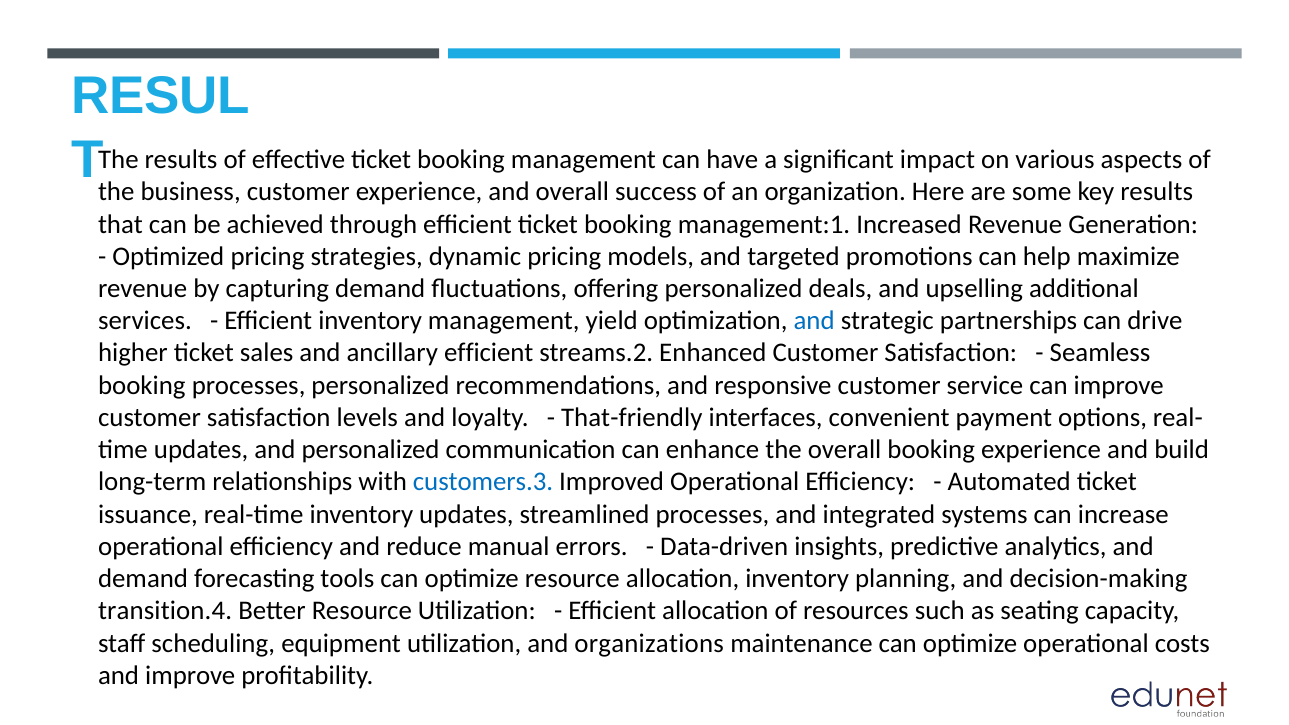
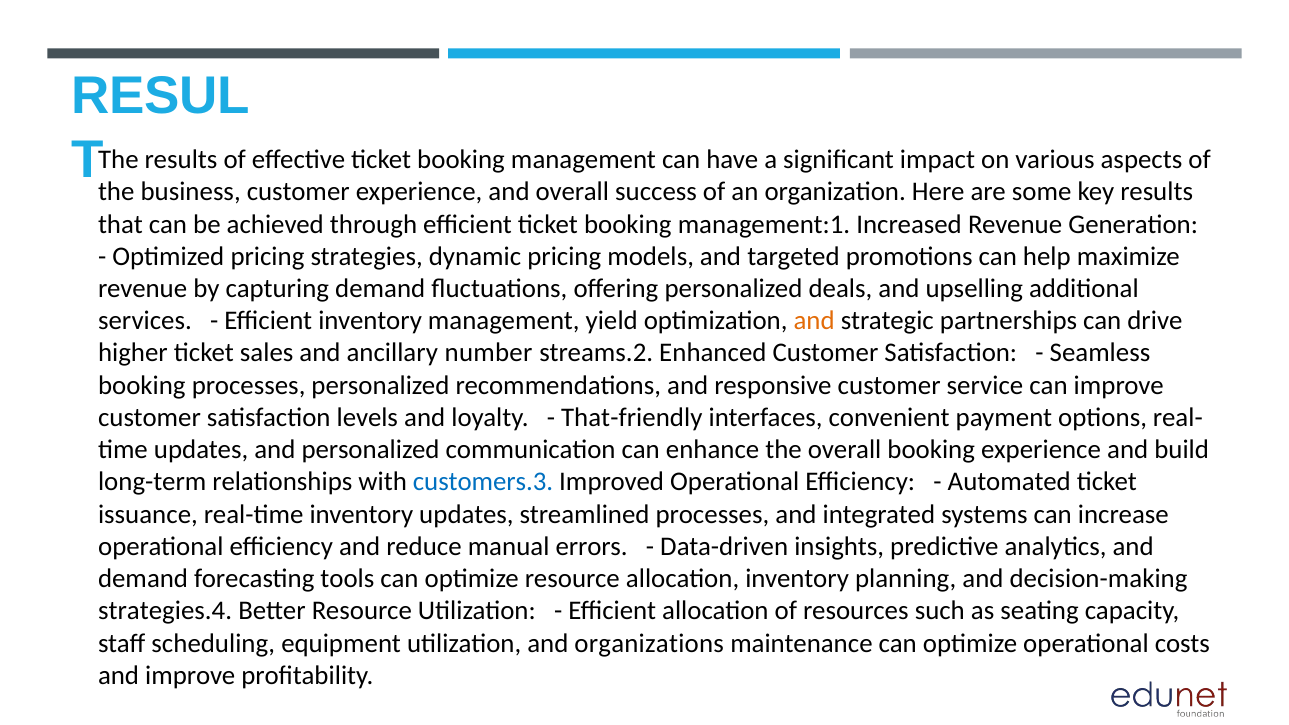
and colour: blue -> orange (814, 321)
ancillary efficient: efficient -> number (489, 353)
transition.4: transition.4 -> strategies.4 (165, 611)
